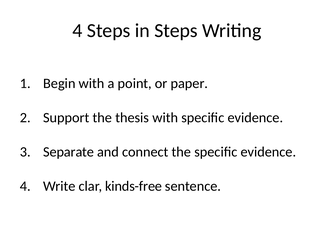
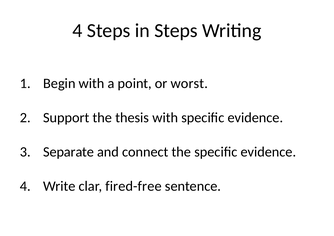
paper: paper -> worst (189, 83)
kinds-free: kinds-free -> fired-free (133, 186)
